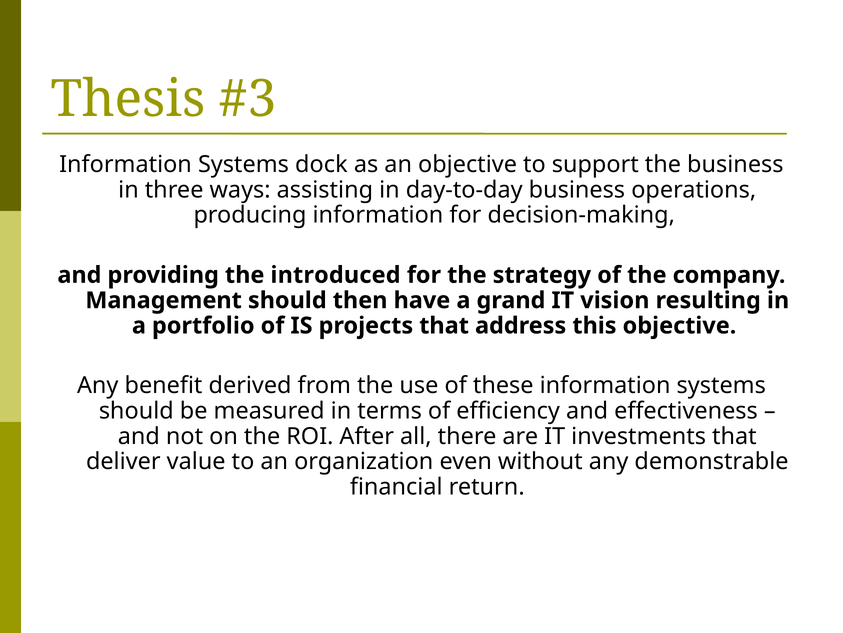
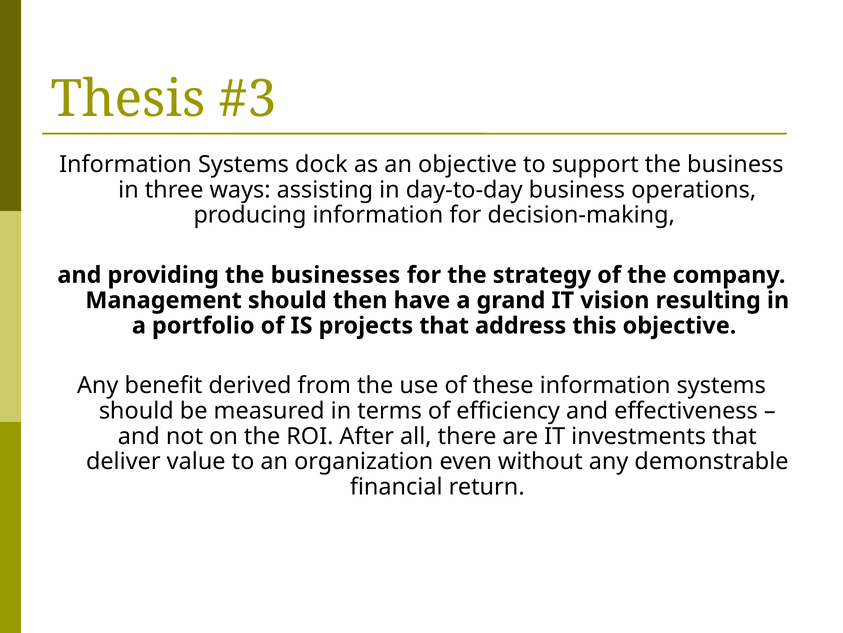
introduced: introduced -> businesses (335, 275)
